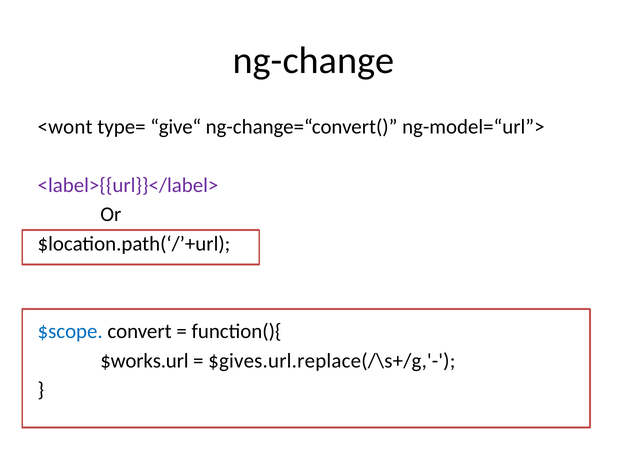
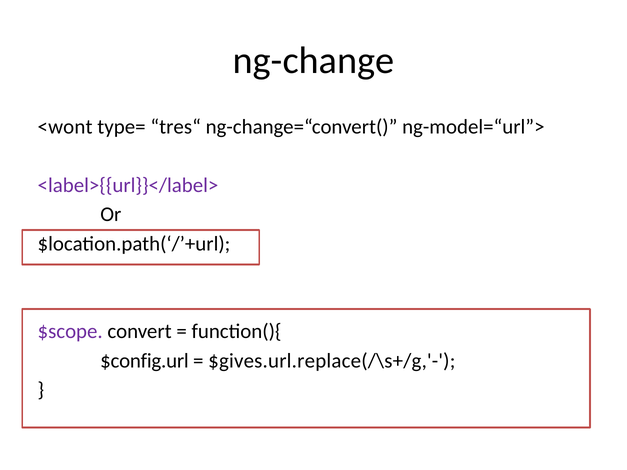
give“: give“ -> tres“ (176, 127)
$scope colour: blue -> purple (70, 332)
$works.url: $works.url -> $config.url (144, 361)
